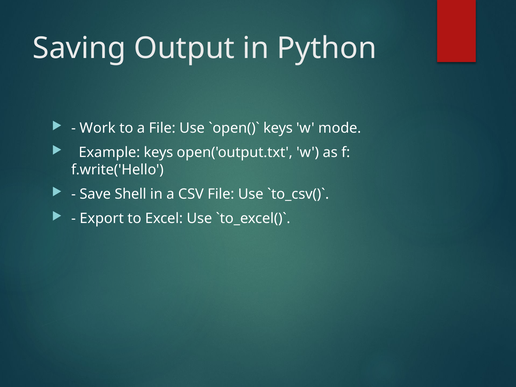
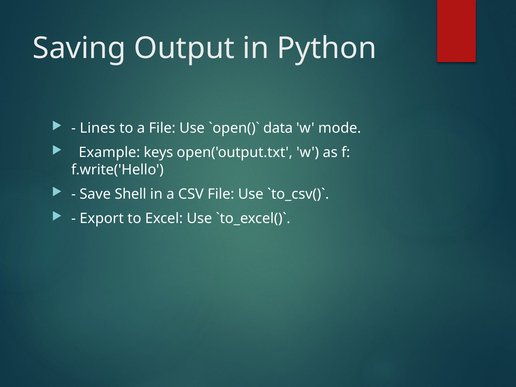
Work: Work -> Lines (98, 128)
keys: keys -> data (278, 128)
